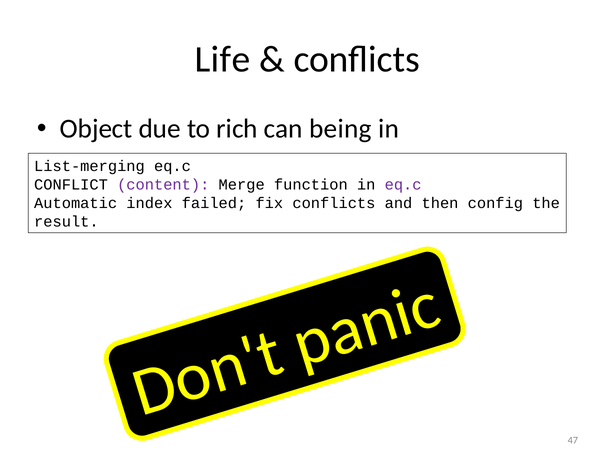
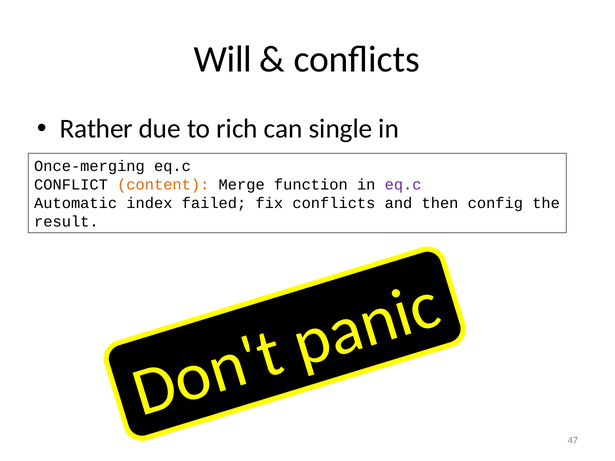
Life: Life -> Will (223, 60)
Object: Object -> Rather (96, 129)
being: being -> single (341, 129)
List-merging: List-merging -> Once-merging (89, 166)
content colour: purple -> orange (163, 185)
